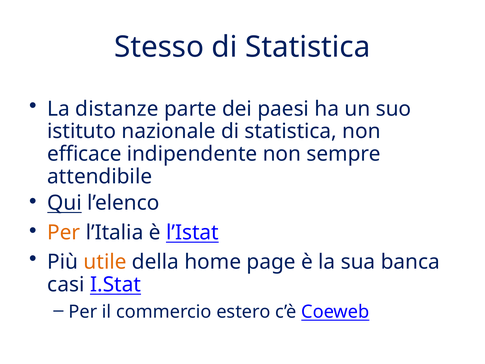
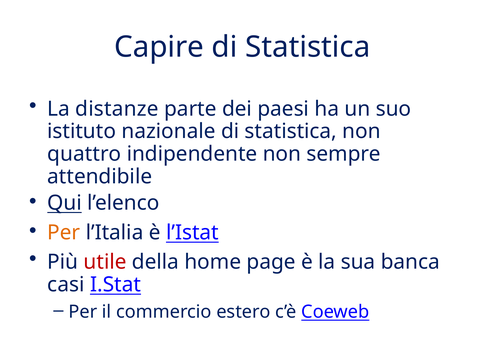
Stesso: Stesso -> Capire (159, 47)
efficace: efficace -> quattro (84, 154)
utile colour: orange -> red (105, 262)
